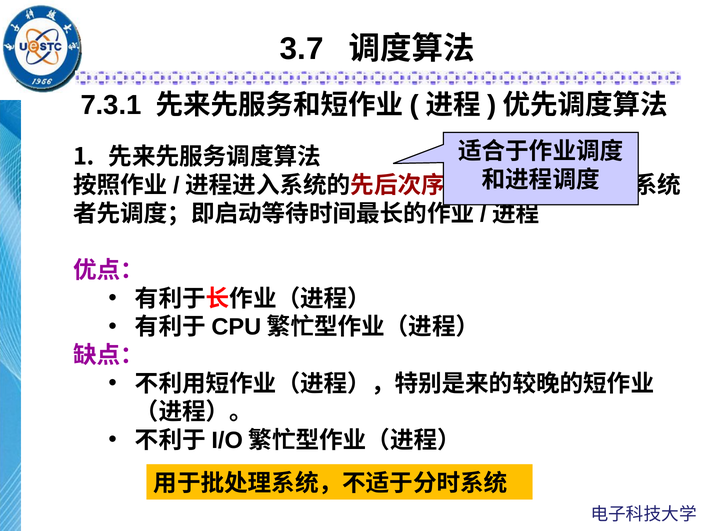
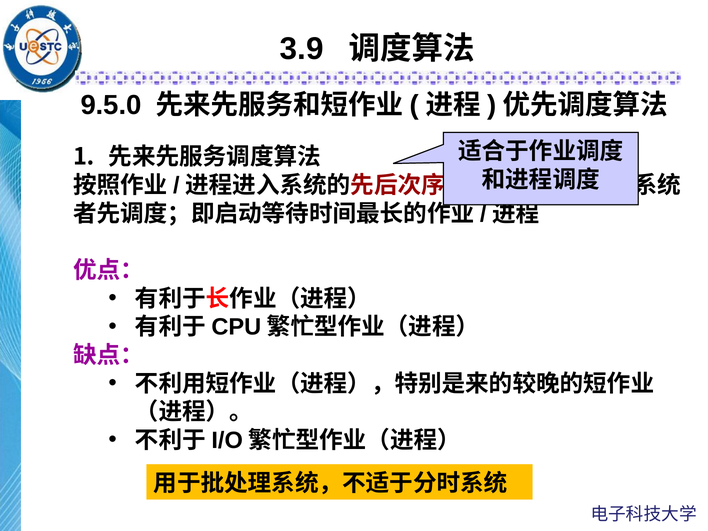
3.7: 3.7 -> 3.9 (302, 49)
7.3.1: 7.3.1 -> 9.5.0 (111, 105)
